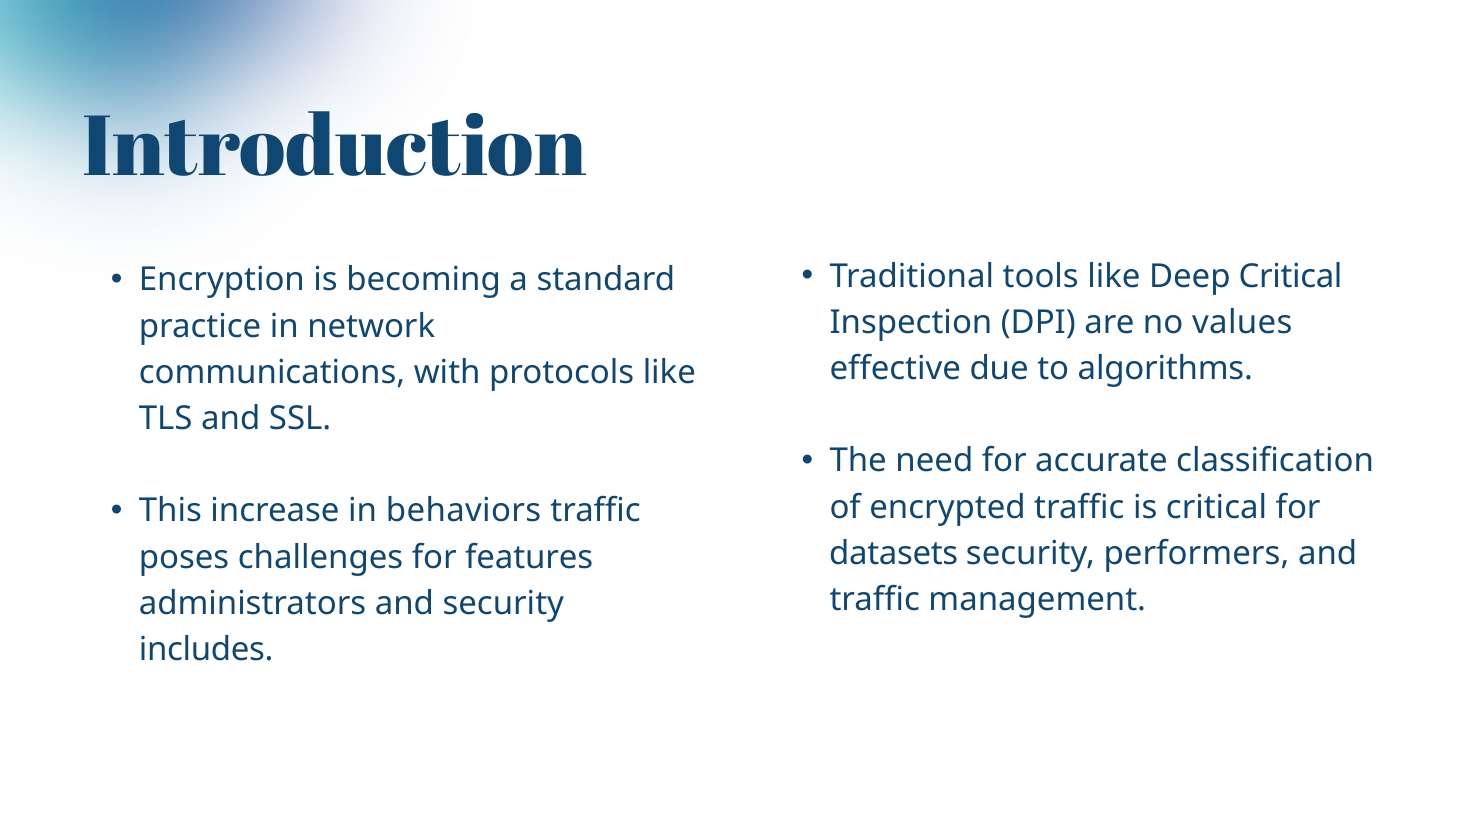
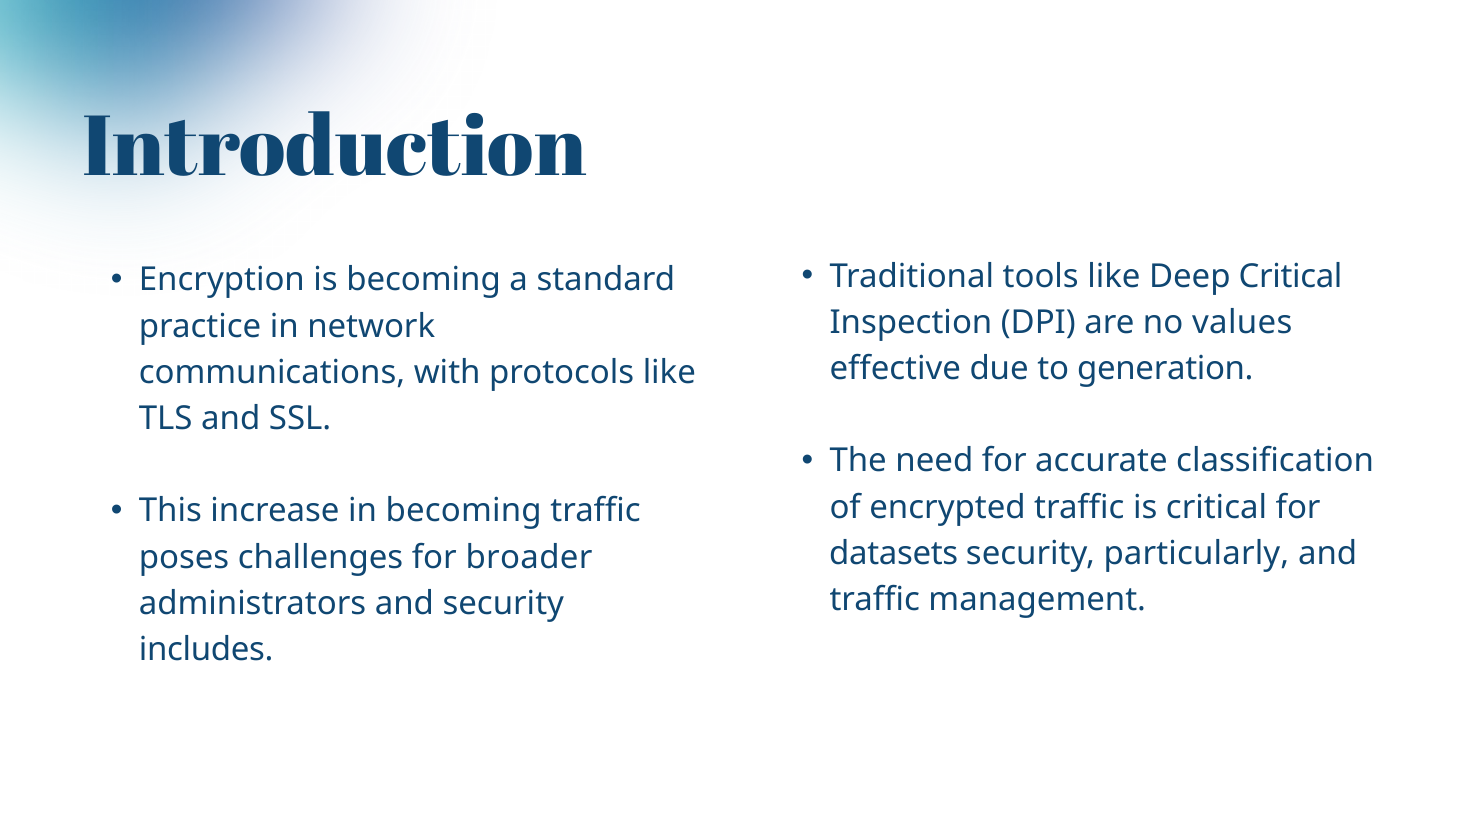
algorithms: algorithms -> generation (1165, 369)
in behaviors: behaviors -> becoming (464, 511)
performers: performers -> particularly (1196, 553)
features: features -> broader (529, 557)
